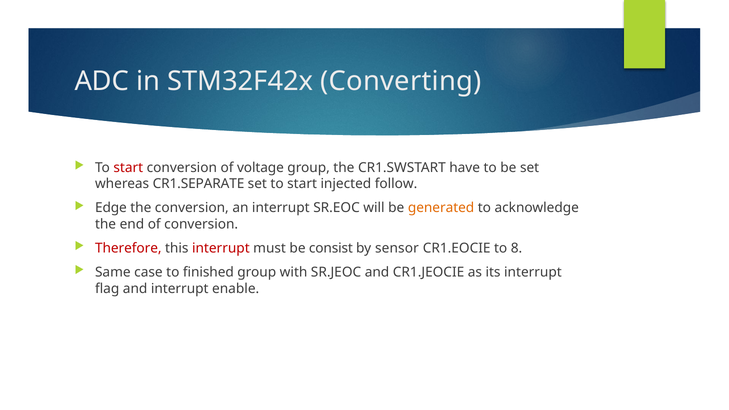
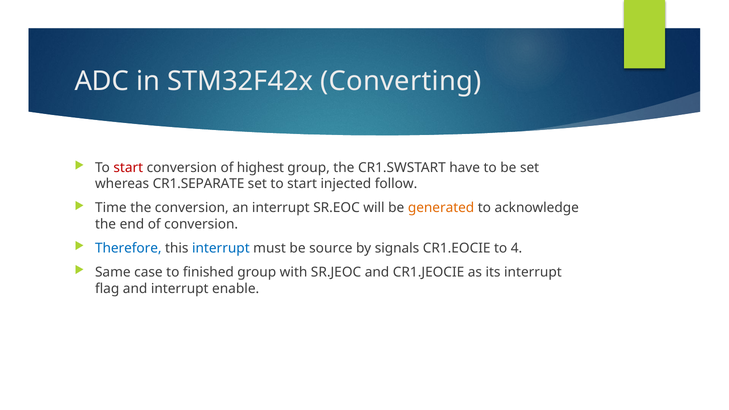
voltage: voltage -> highest (260, 168)
Edge: Edge -> Time (111, 208)
Therefore colour: red -> blue (128, 248)
interrupt colour: red -> blue (221, 248)
consist: consist -> source (331, 248)
sensor: sensor -> signals (397, 248)
8: 8 -> 4 (517, 248)
